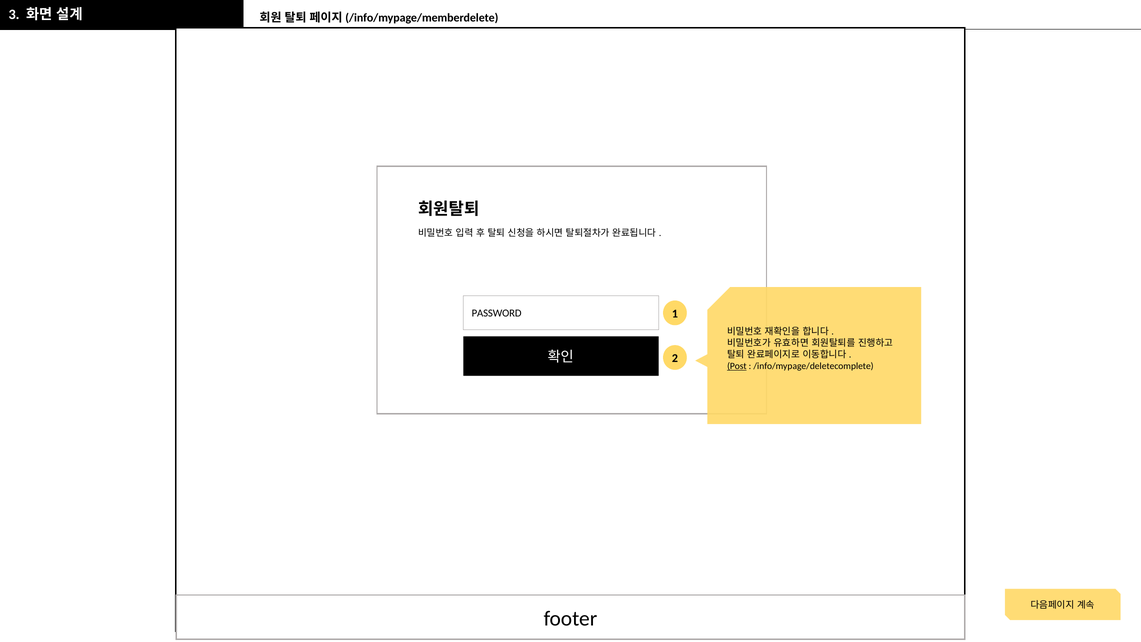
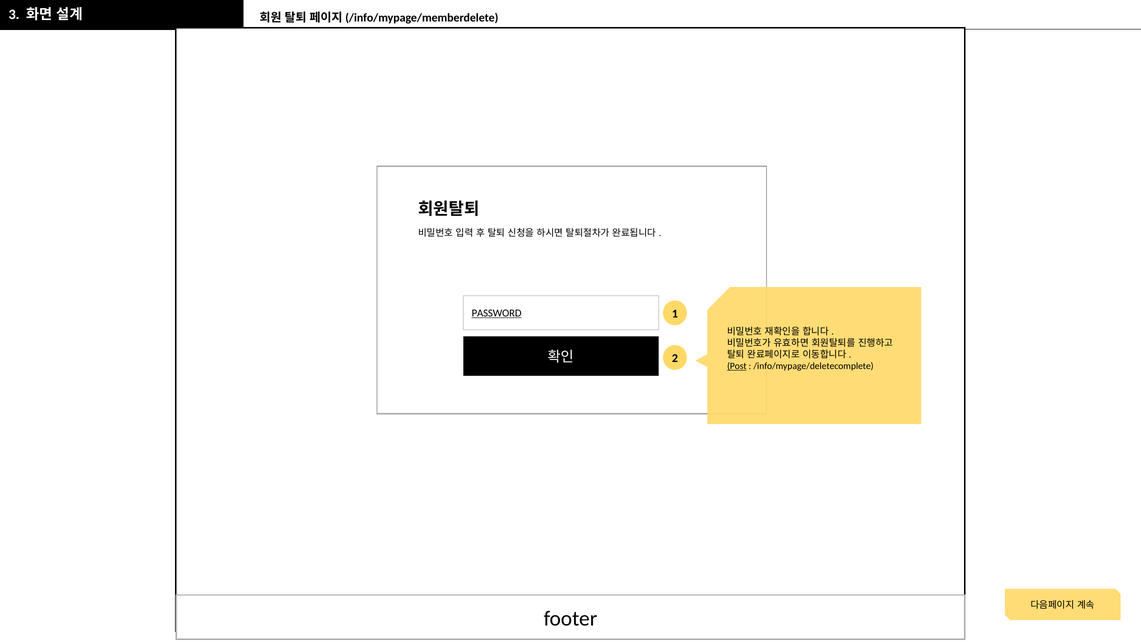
PASSWORD underline: none -> present (497, 313)
